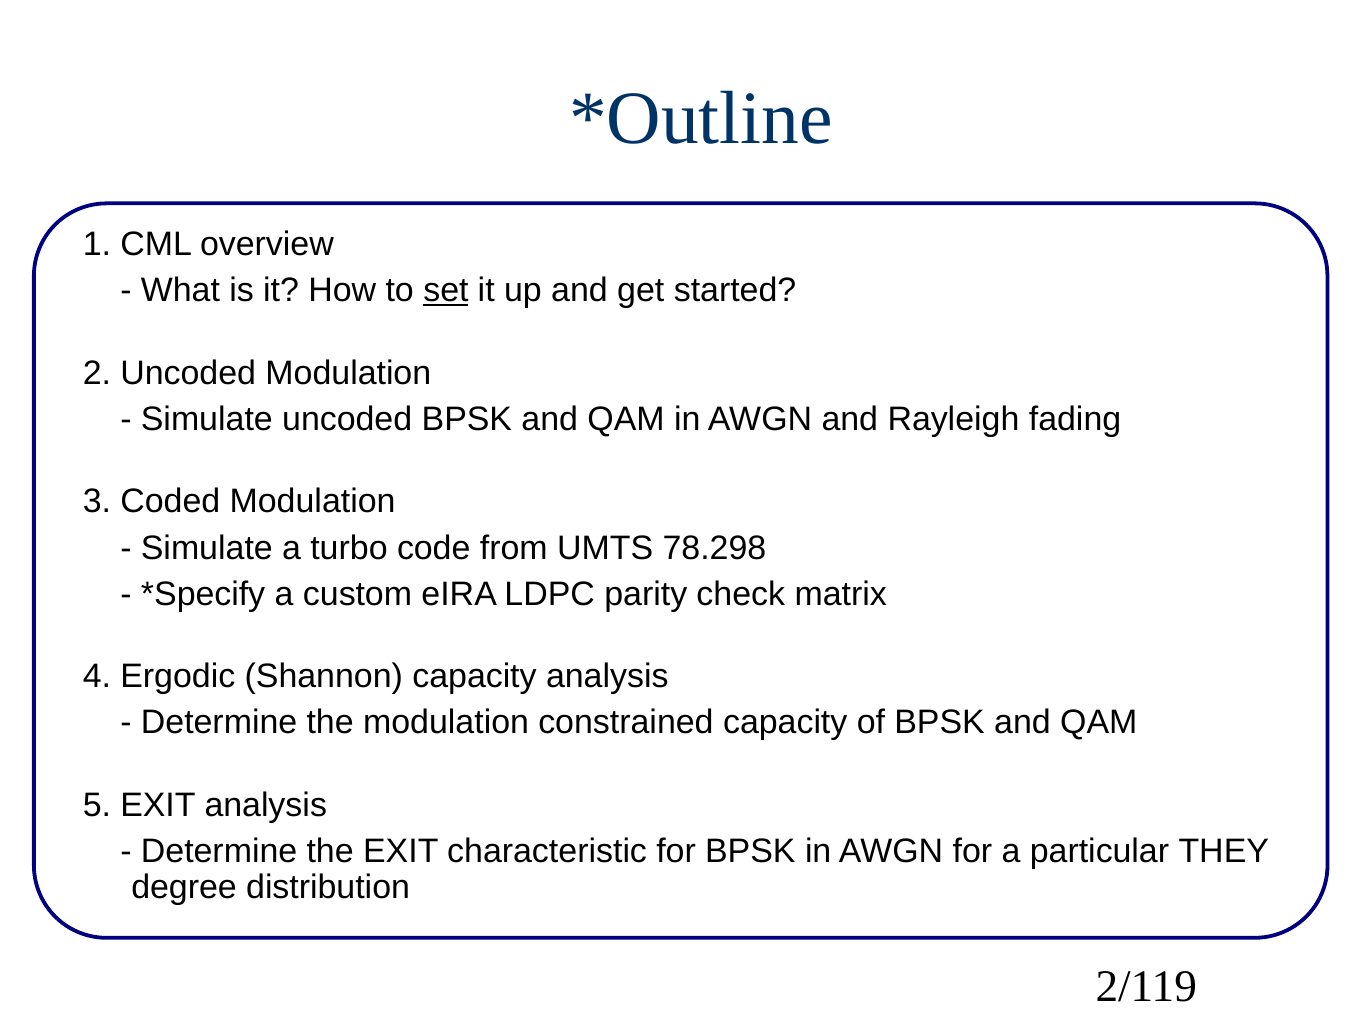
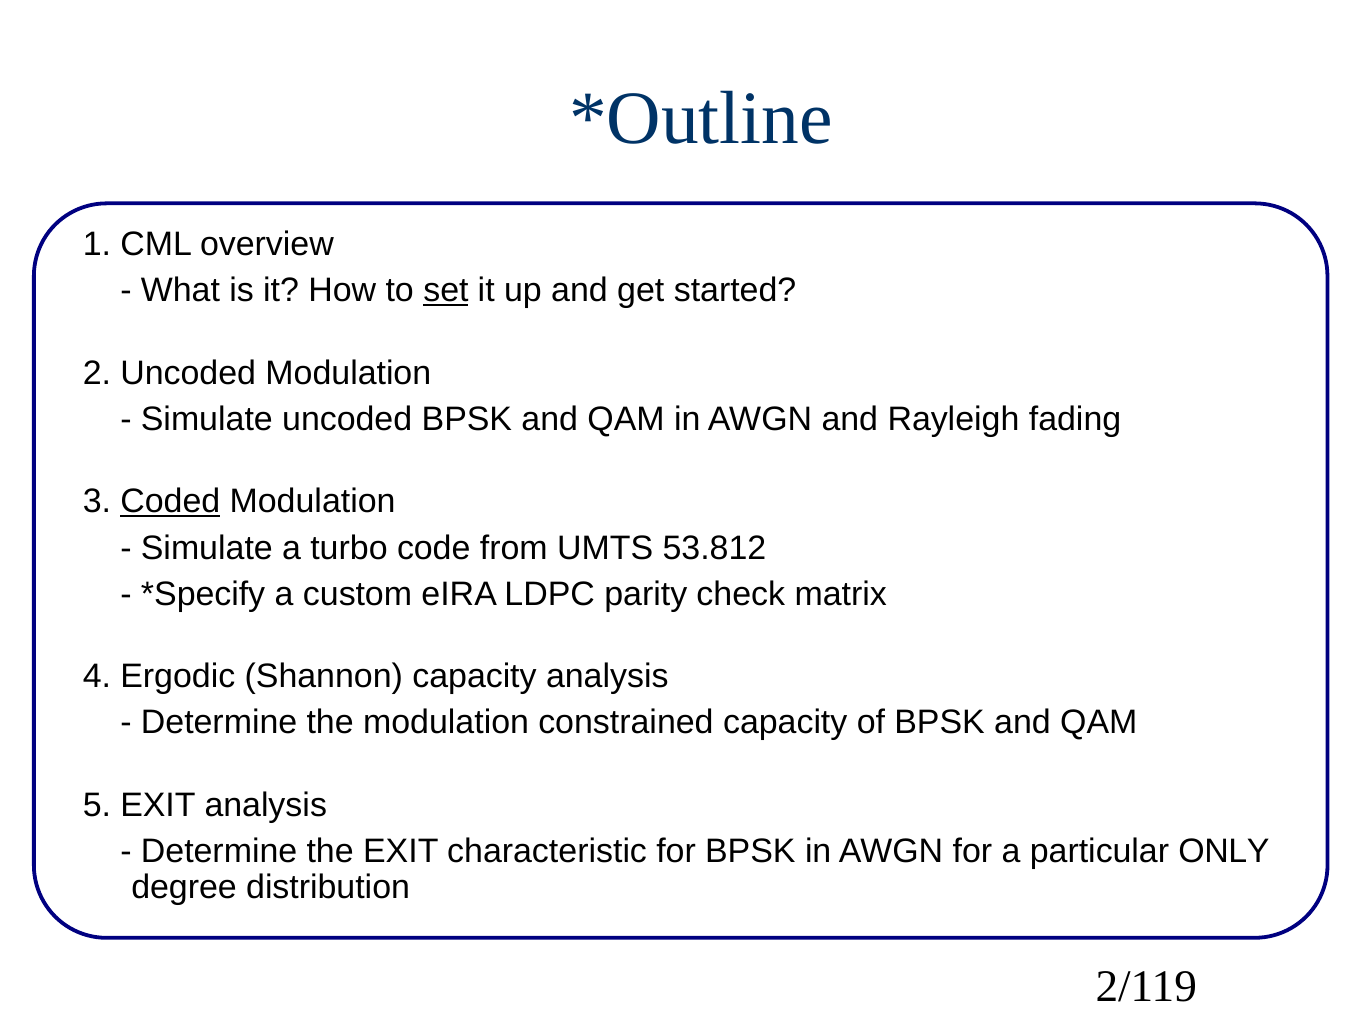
Coded underline: none -> present (170, 502)
78.298: 78.298 -> 53.812 (714, 548)
THEY: THEY -> ONLY (1224, 852)
